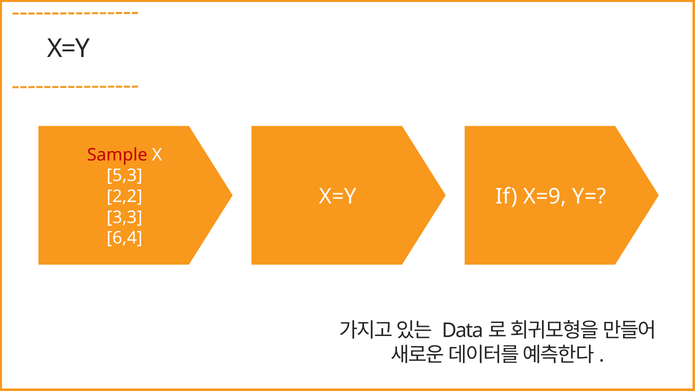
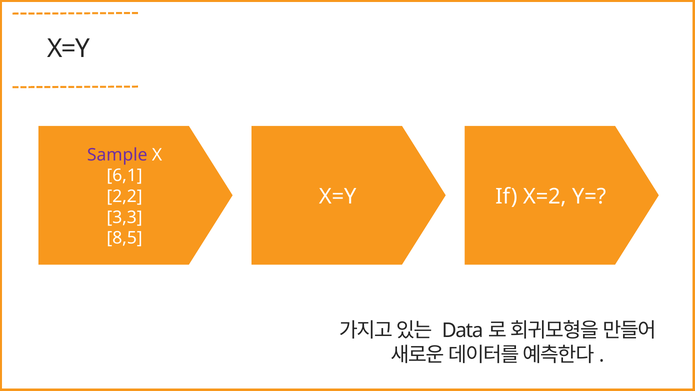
Sample colour: red -> purple (117, 155)
5,3: 5,3 -> 6,1 (125, 176)
X=9: X=9 -> X=2 (545, 197)
6,4: 6,4 -> 8,5 (125, 238)
